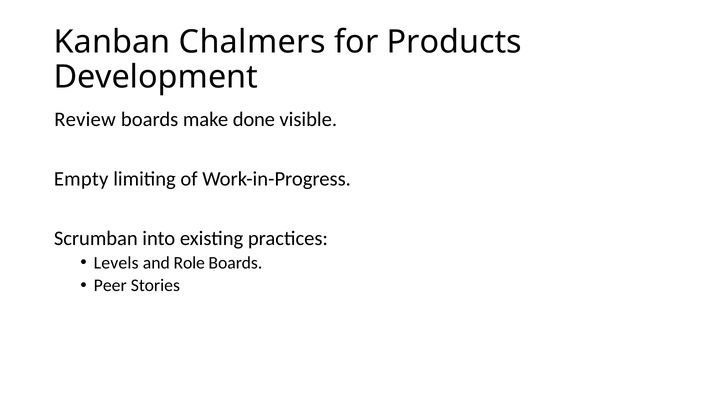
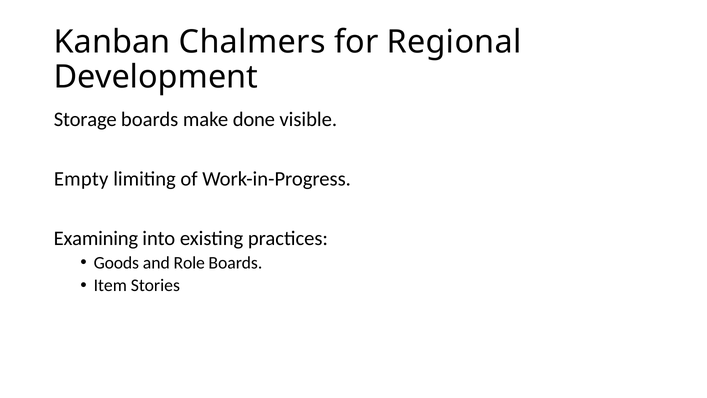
Products: Products -> Regional (454, 42)
Review: Review -> Storage (85, 120)
Scrumban: Scrumban -> Examining (96, 238)
Levels: Levels -> Goods (116, 262)
Peer: Peer -> Item (110, 285)
